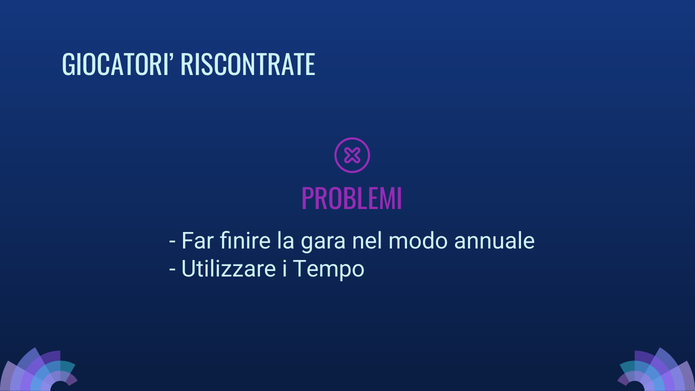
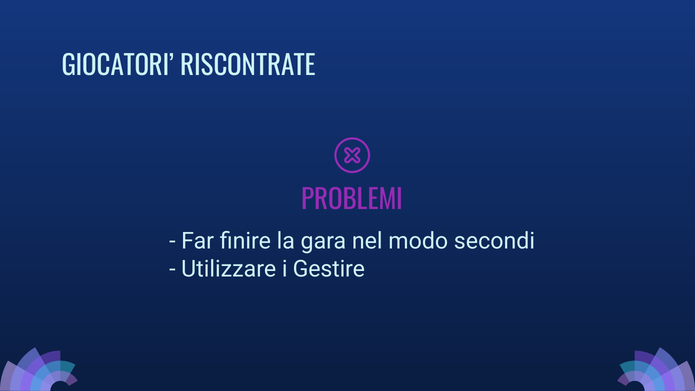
annuale: annuale -> secondi (494, 241)
Tempo: Tempo -> Gestire (329, 269)
